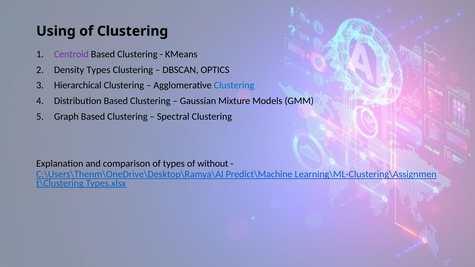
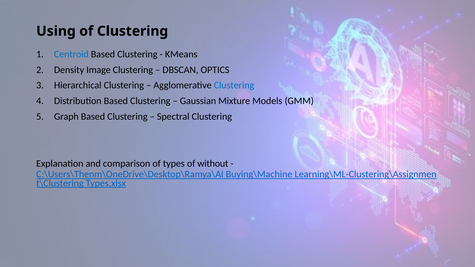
Centroid colour: purple -> blue (71, 54)
Density Types: Types -> Image (99, 70)
Predict\Machine: Predict\Machine -> Buying\Machine (259, 175)
